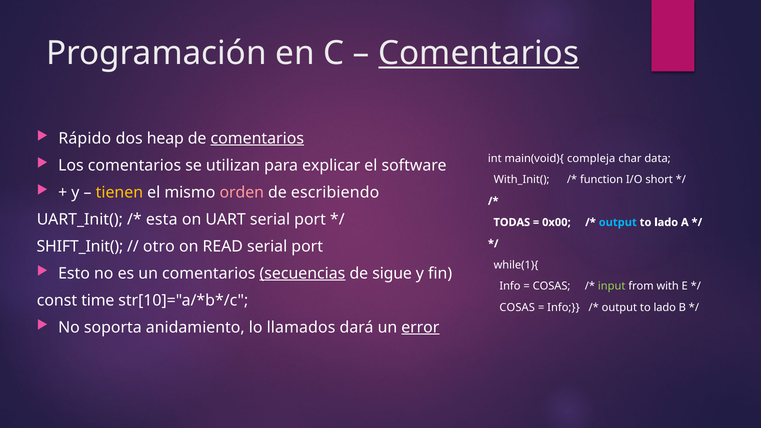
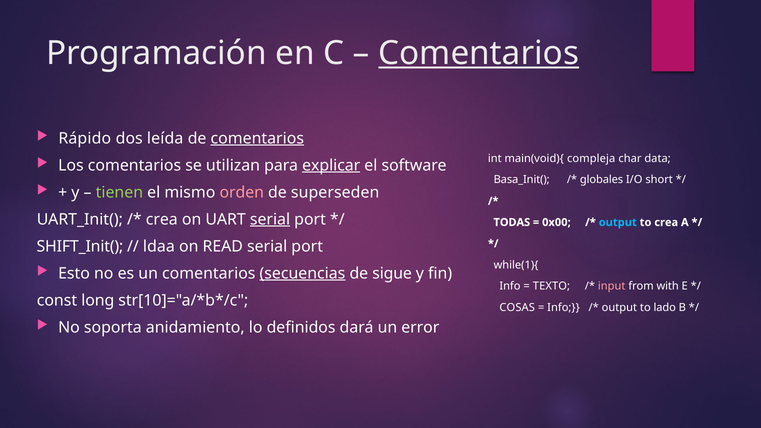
heap: heap -> leída (165, 138)
explicar underline: none -> present (331, 165)
With_Init(: With_Init( -> Basa_Init( (522, 180)
function: function -> globales (602, 180)
tienen colour: yellow -> light green (119, 192)
escribiendo: escribiendo -> superseden (335, 192)
esta: esta -> crea (162, 219)
serial underline: none -> present (270, 219)
lado: lado -> crea (666, 222)
otro: otro -> ldaa (159, 246)
COSAS: COSAS -> TEXTO (551, 286)
input colour: light green -> pink (612, 286)
time: time -> long (98, 300)
llamados: llamados -> definidos (301, 327)
error underline: present -> none (420, 327)
